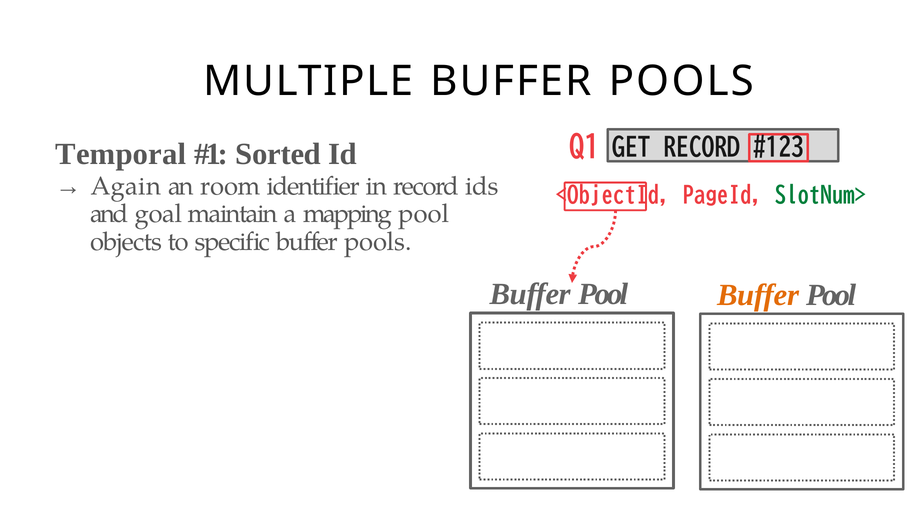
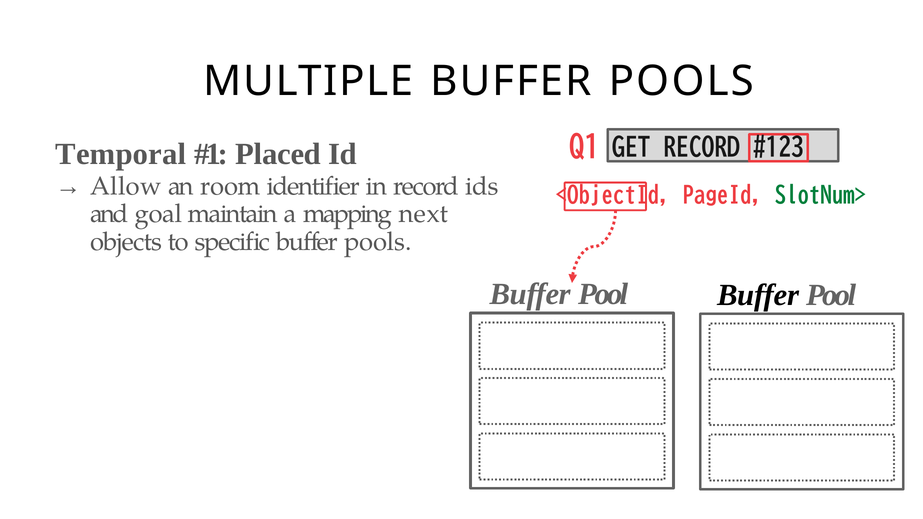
Sorted: Sorted -> Placed (278, 154)
Again: Again -> Allow (126, 186)
mapping pool: pool -> next (424, 214)
Buffer colour: orange -> black (758, 295)
